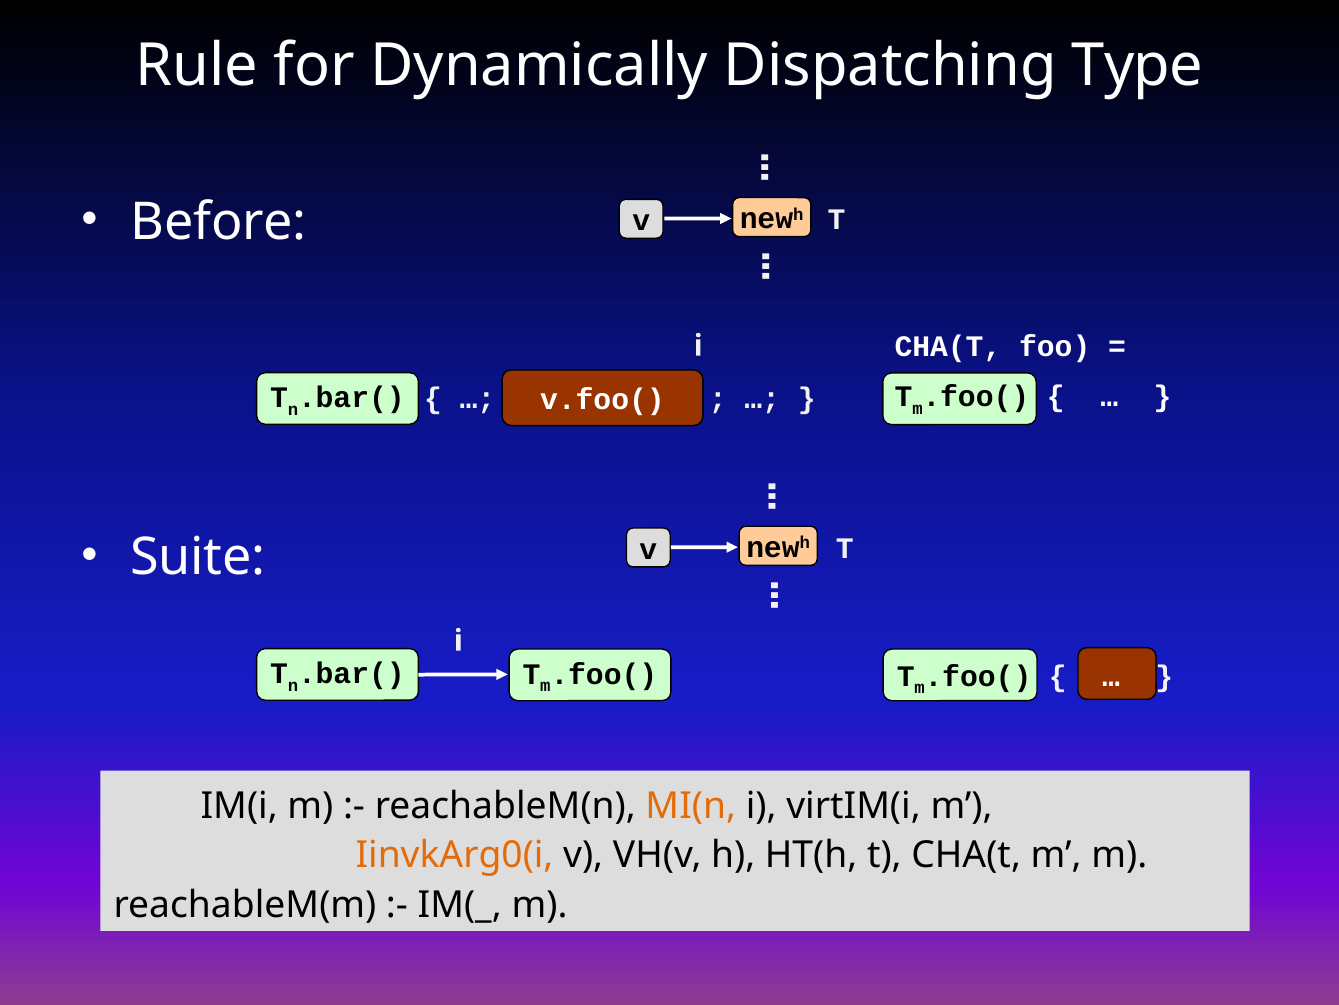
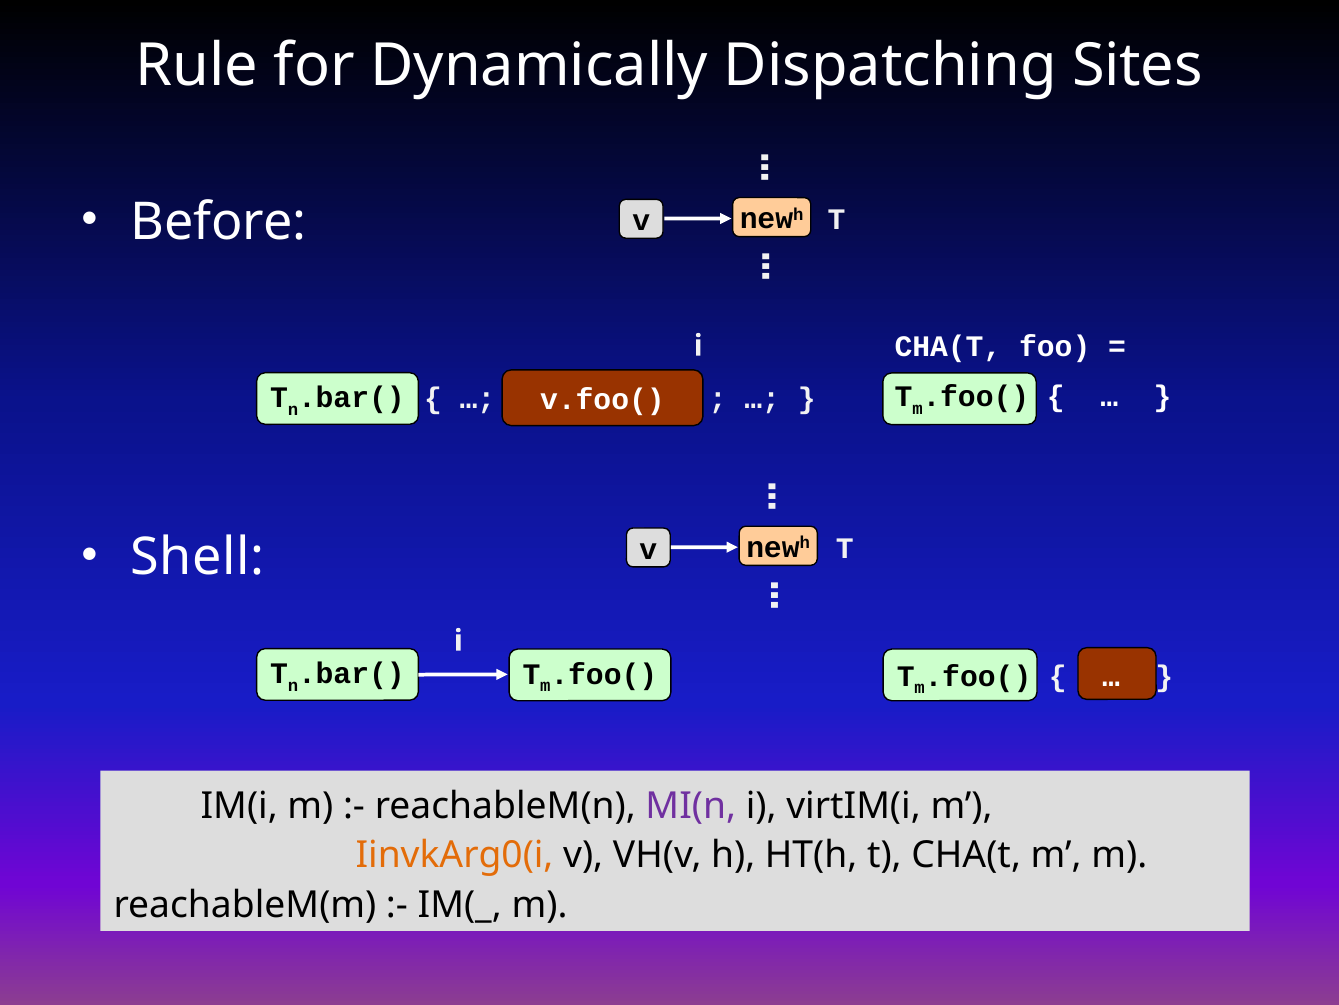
Type: Type -> Sites (1137, 65)
Suite: Suite -> Shell (198, 557)
MI(n colour: orange -> purple (691, 806)
